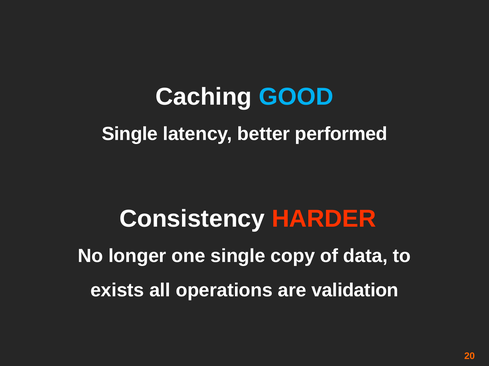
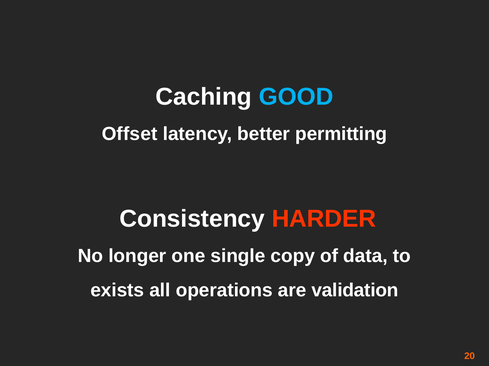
Single: Single -> Offset (130, 134)
performed: performed -> permitting (341, 134)
